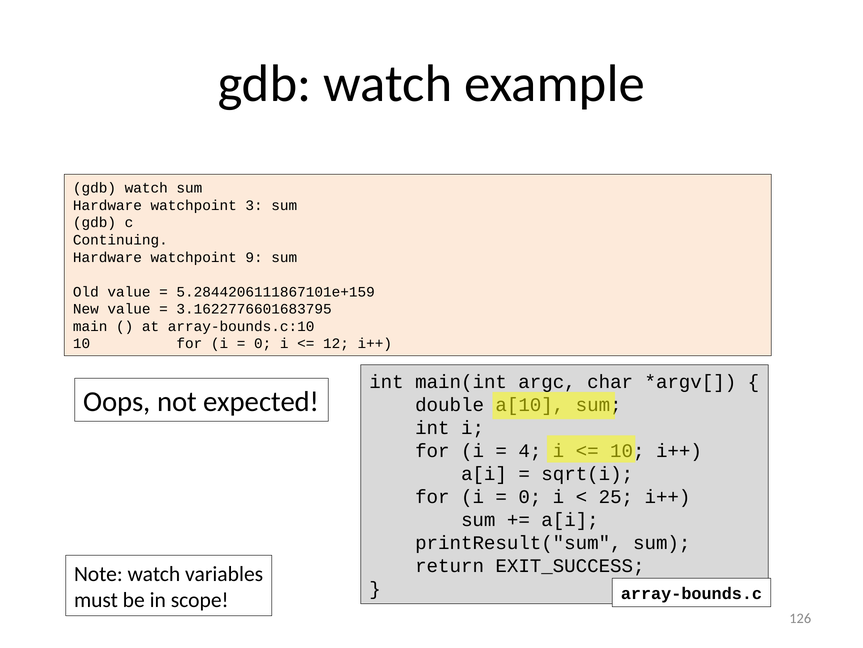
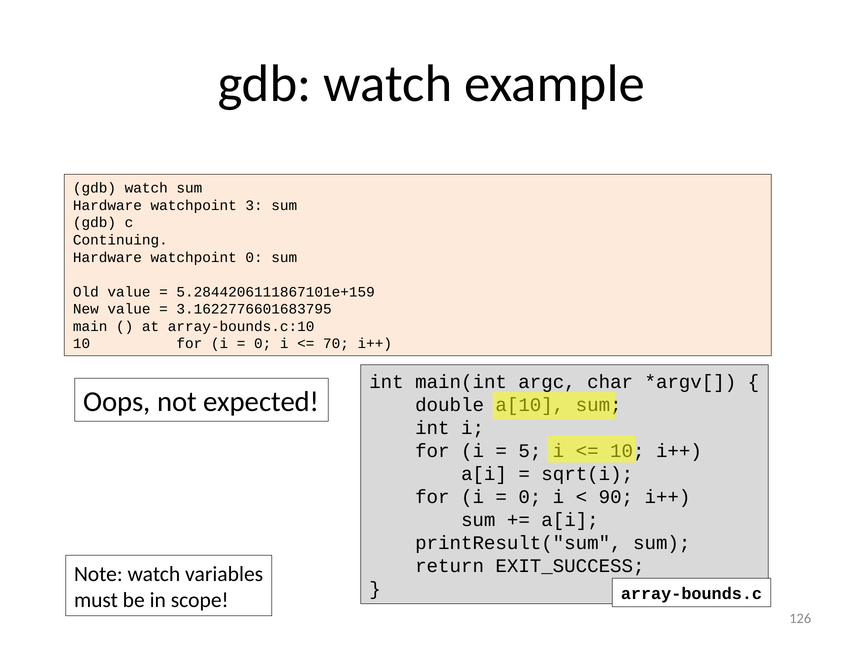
watchpoint 9: 9 -> 0 (254, 257)
12: 12 -> 70 (336, 343)
4: 4 -> 5 (530, 450)
25: 25 -> 90 (616, 496)
